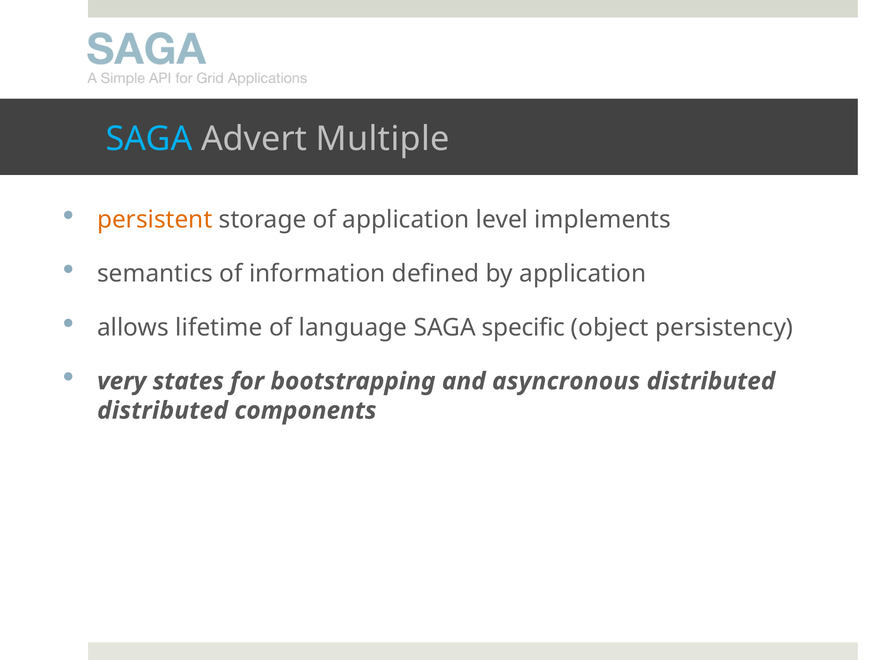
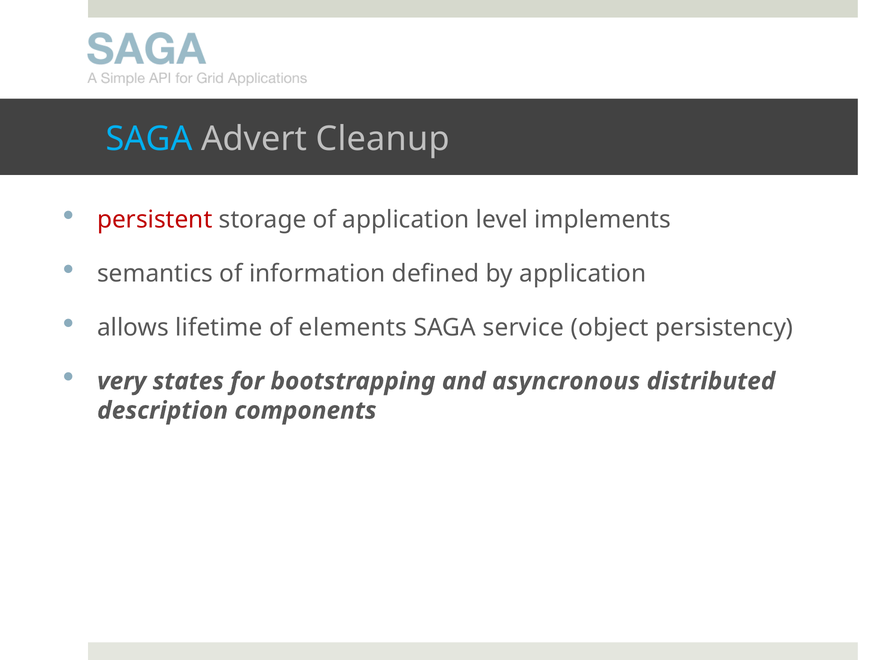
Multiple: Multiple -> Cleanup (383, 139)
persistent colour: orange -> red (155, 220)
language: language -> elements (353, 327)
specific: specific -> service (523, 327)
distributed: distributed -> description (163, 411)
